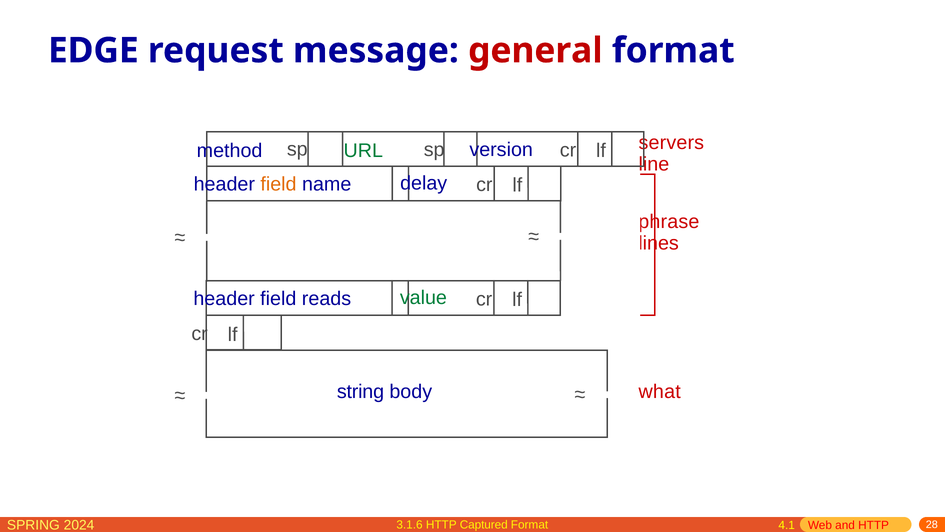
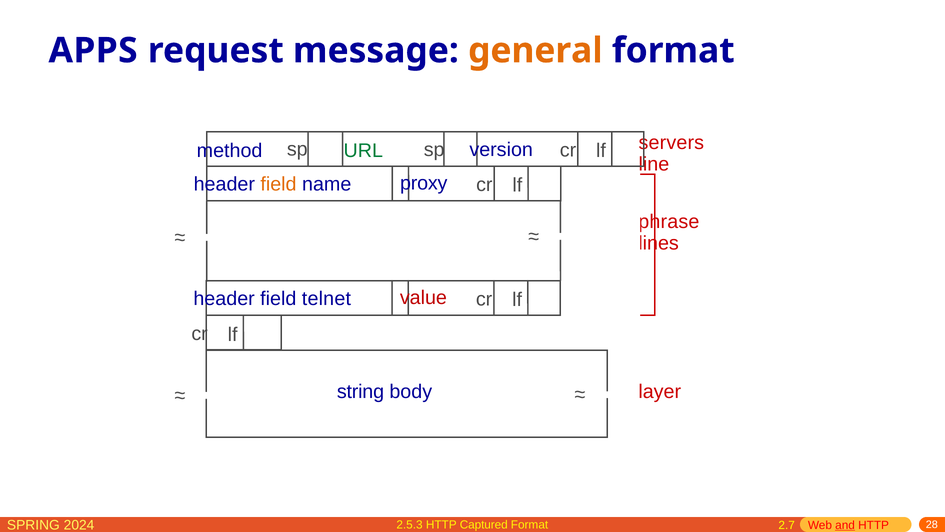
EDGE: EDGE -> APPS (93, 51)
general colour: red -> orange (535, 51)
delay: delay -> proxy (424, 183)
value colour: green -> red (423, 297)
reads: reads -> telnet (326, 298)
what: what -> layer (660, 391)
3.1.6: 3.1.6 -> 2.5.3 (410, 524)
4.1: 4.1 -> 2.7 (787, 525)
and underline: none -> present (845, 525)
